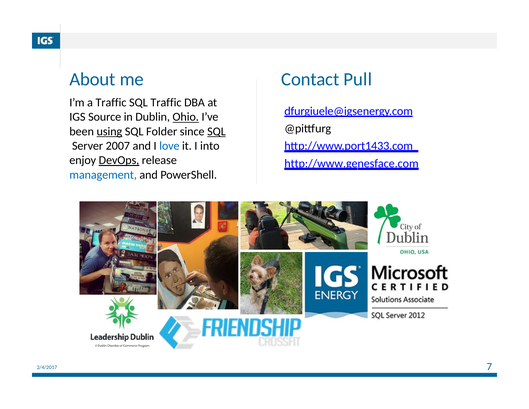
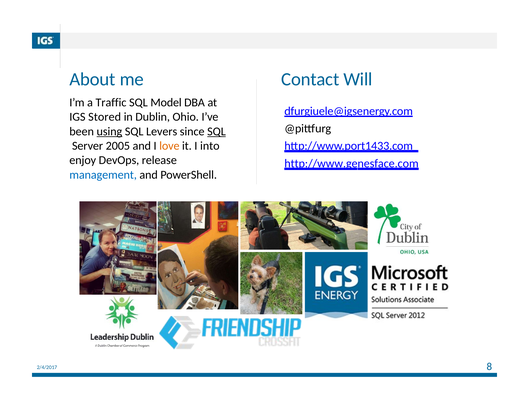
Pull: Pull -> Will (358, 79)
SQL Traffic: Traffic -> Model (166, 103)
Source: Source -> Stored (105, 117)
Ohio underline: present -> none (186, 117)
Folder: Folder -> Levers (162, 131)
2007: 2007 -> 2005 (118, 146)
love colour: blue -> orange (169, 146)
DevOps underline: present -> none (119, 160)
7: 7 -> 8 (489, 366)
